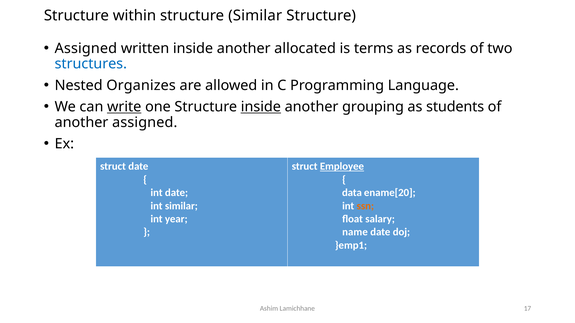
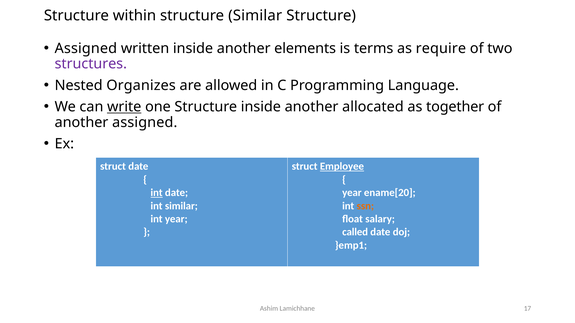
allocated: allocated -> elements (305, 48)
records: records -> require (441, 48)
structures colour: blue -> purple (91, 64)
inside underline: present -> none (261, 107)
grouping: grouping -> allocated (373, 107)
students: students -> together (455, 107)
int underline: none -> present (157, 193)
data: data -> year (352, 193)
name: name -> called (355, 232)
